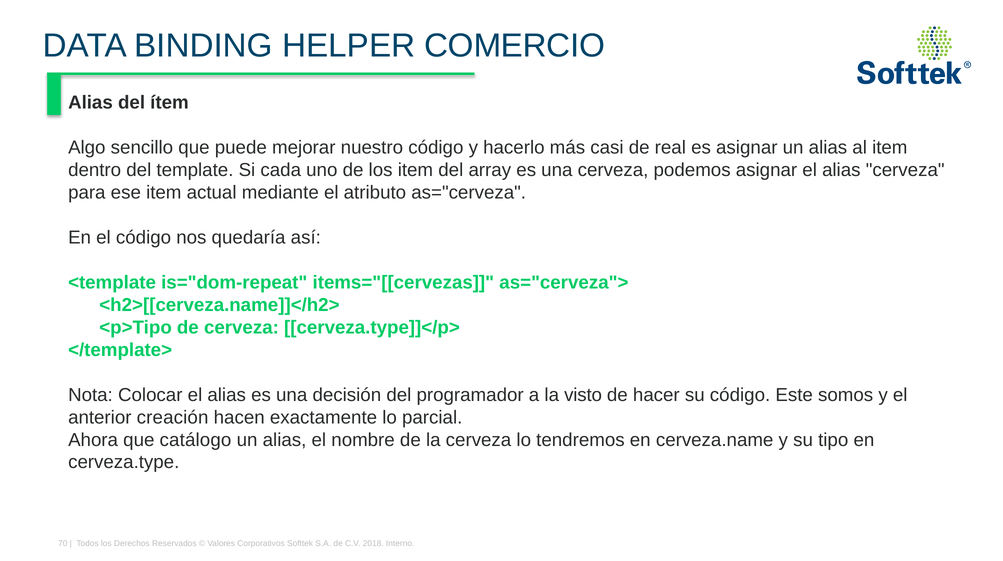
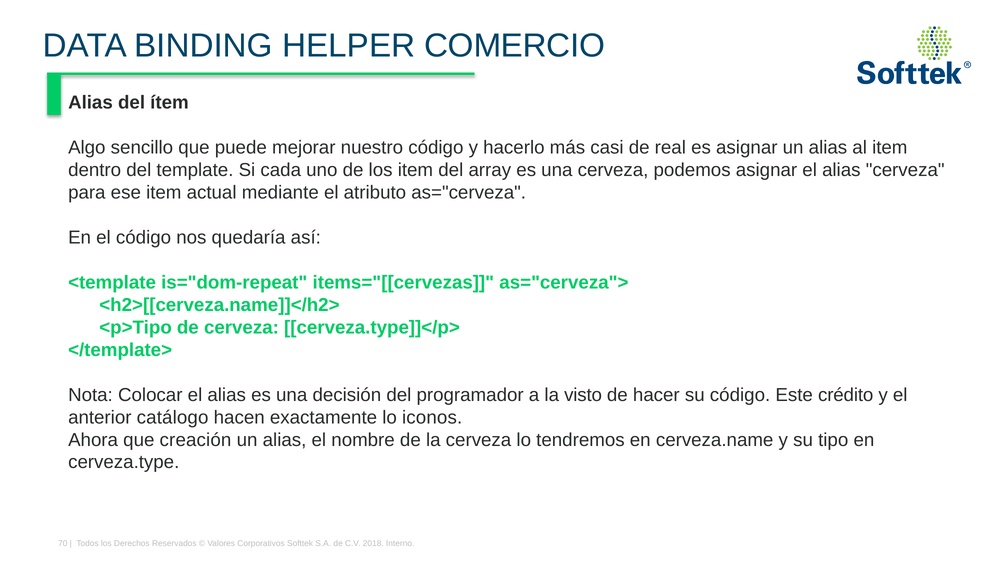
somos: somos -> crédito (846, 394)
creación: creación -> catálogo (173, 417)
parcial: parcial -> iconos (432, 417)
catálogo: catálogo -> creación (195, 439)
